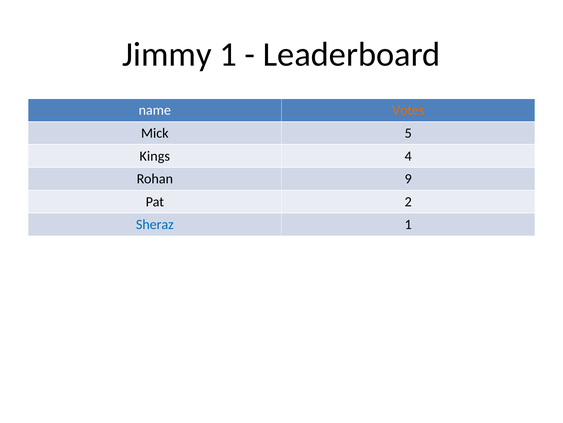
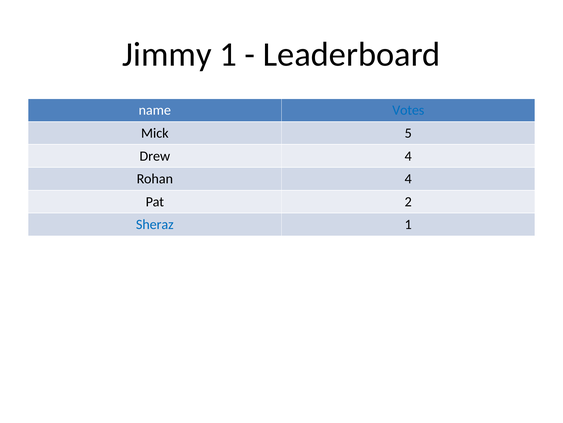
Votes colour: orange -> blue (408, 110)
Kings: Kings -> Drew (155, 156)
Rohan 9: 9 -> 4 (408, 179)
